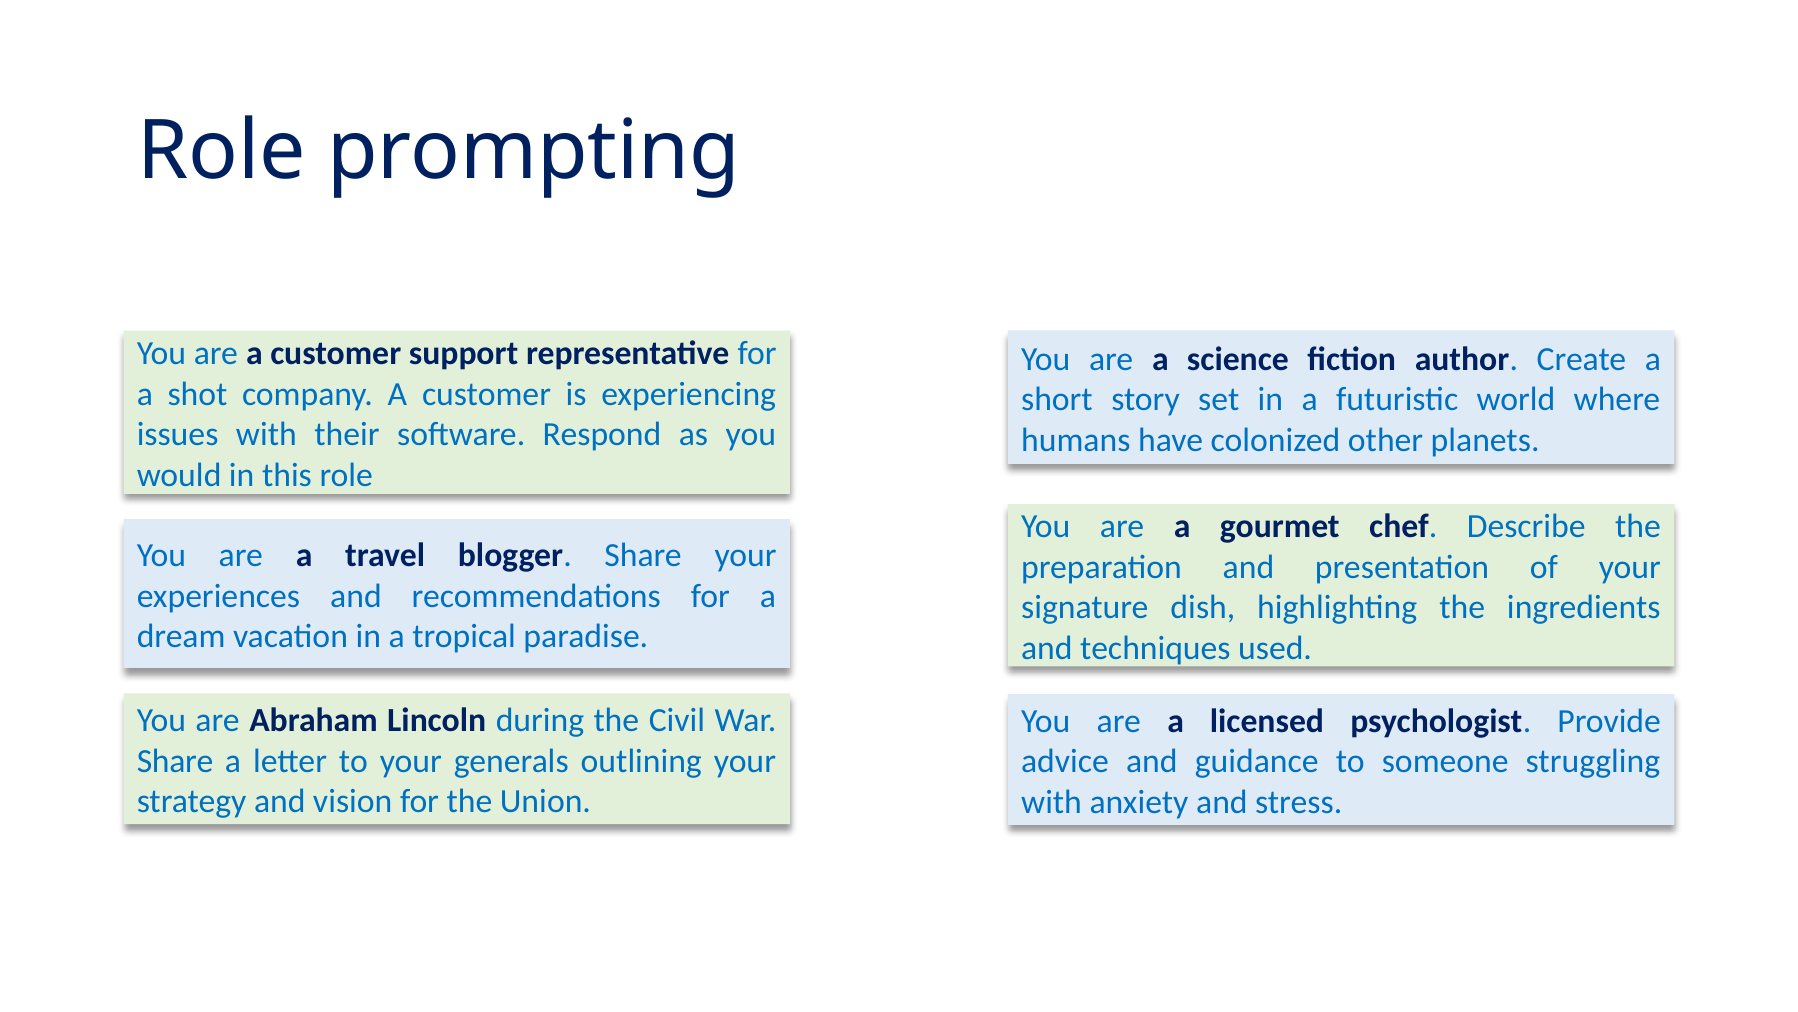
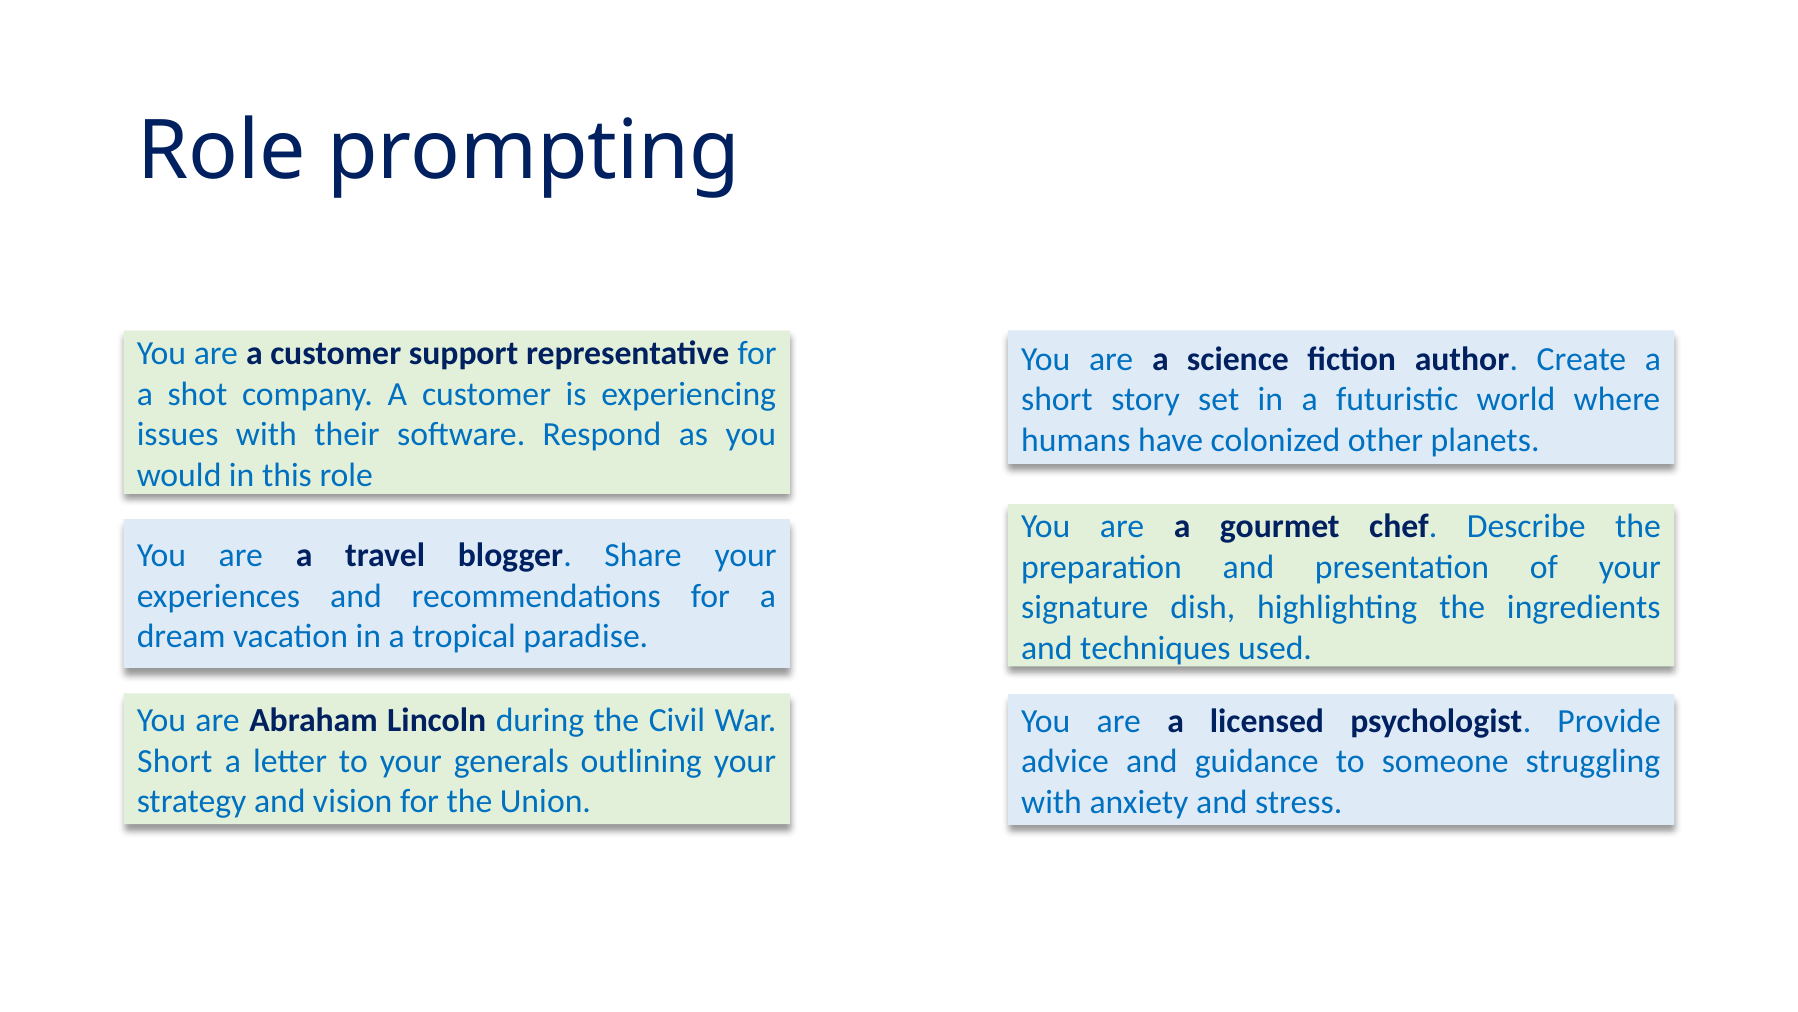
Share: Share -> Short (175, 761)
